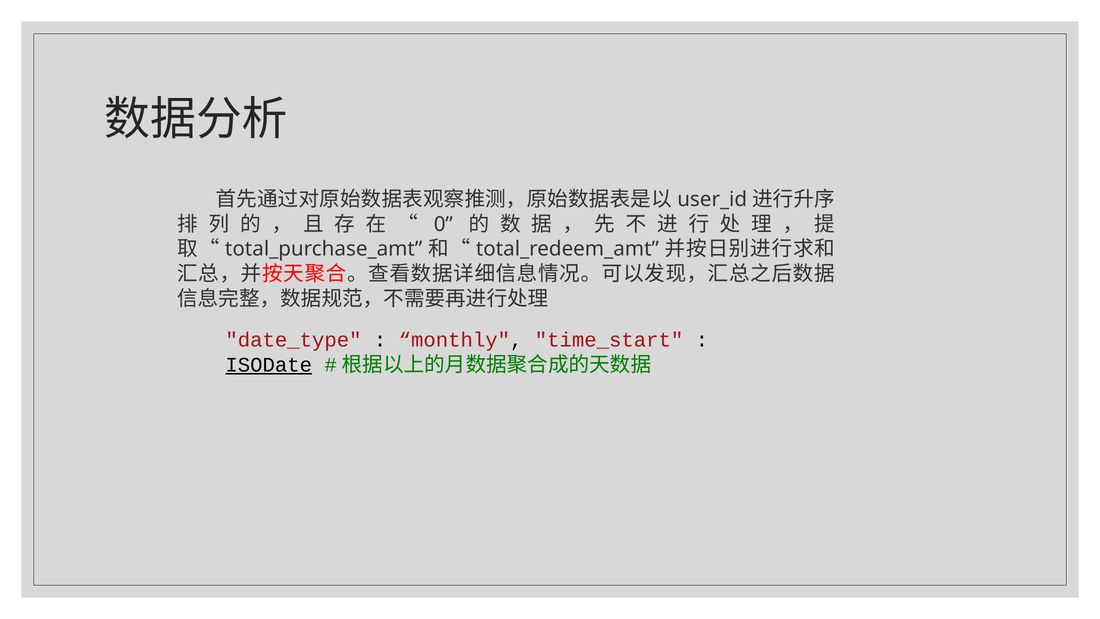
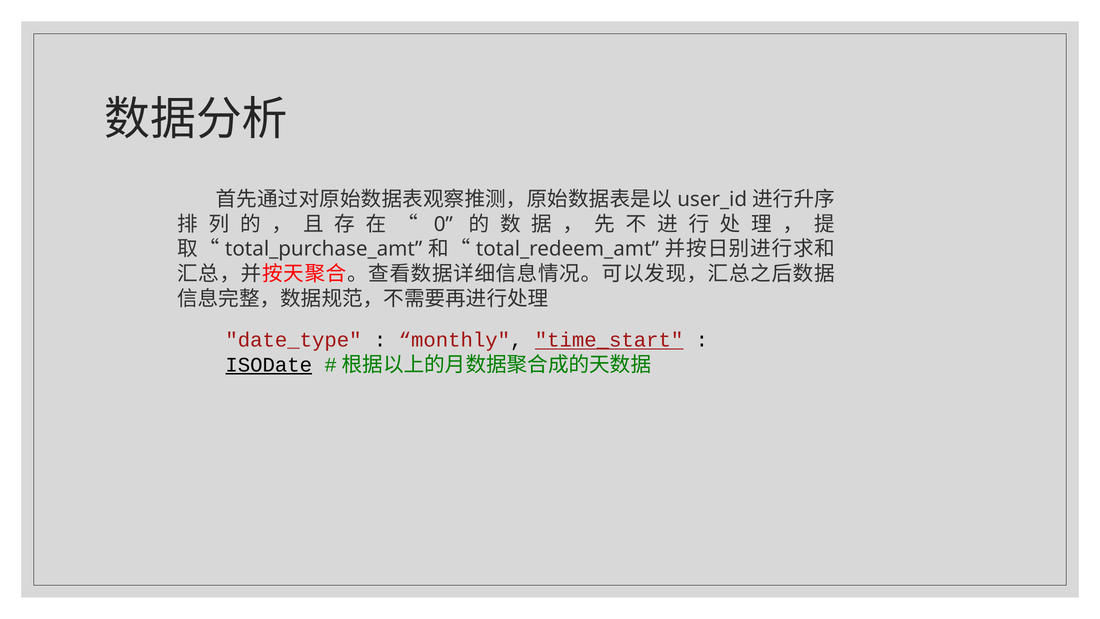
time_start underline: none -> present (609, 340)
